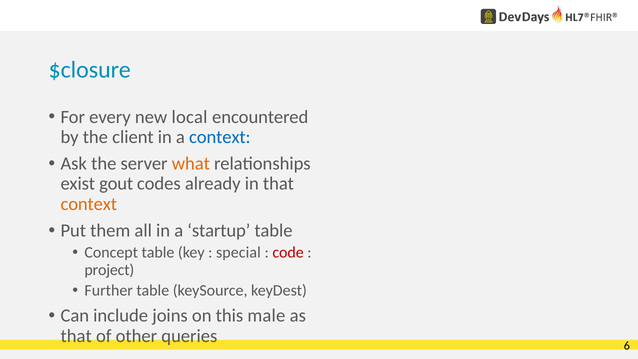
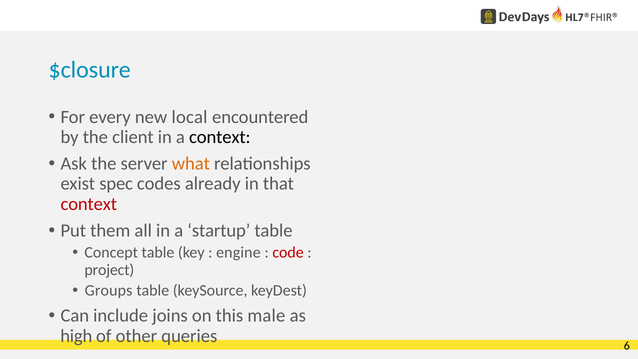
context colour: blue -> black (220, 137)
gout: gout -> spec (116, 184)
context colour: orange -> red (89, 204)
special: special -> engine (238, 253)
Further: Further -> Groups (109, 290)
that: that -> high (76, 336)
